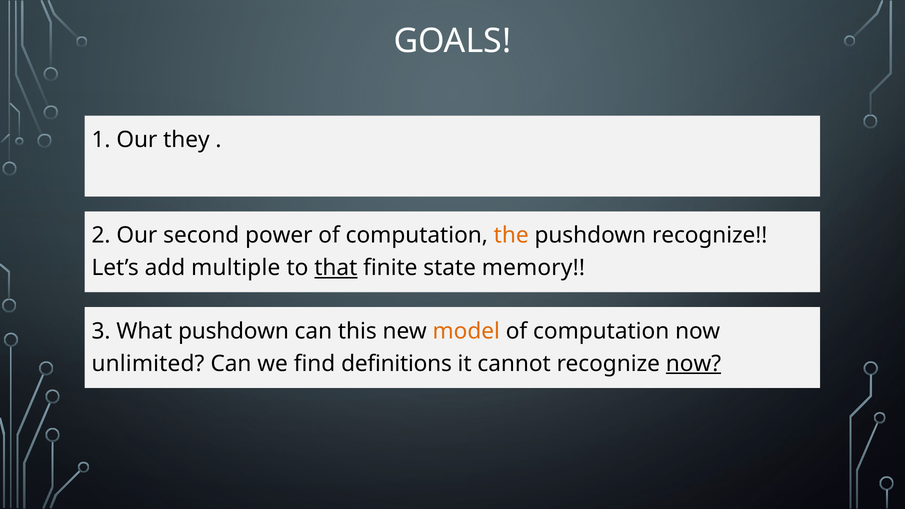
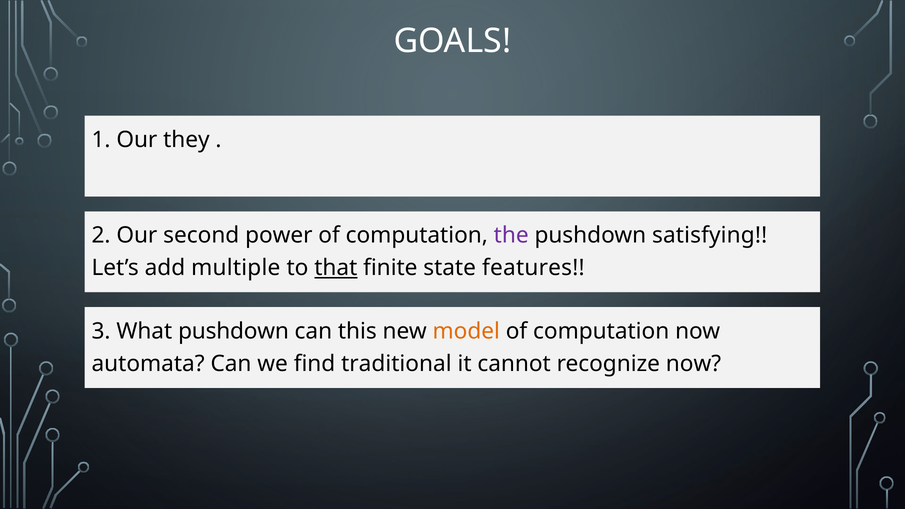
the colour: orange -> purple (511, 235)
pushdown recognize: recognize -> satisfying (710, 235)
memory: memory -> features (533, 268)
unlimited: unlimited -> automata (148, 364)
definitions: definitions -> traditional (396, 364)
now underline: present -> none (693, 364)
